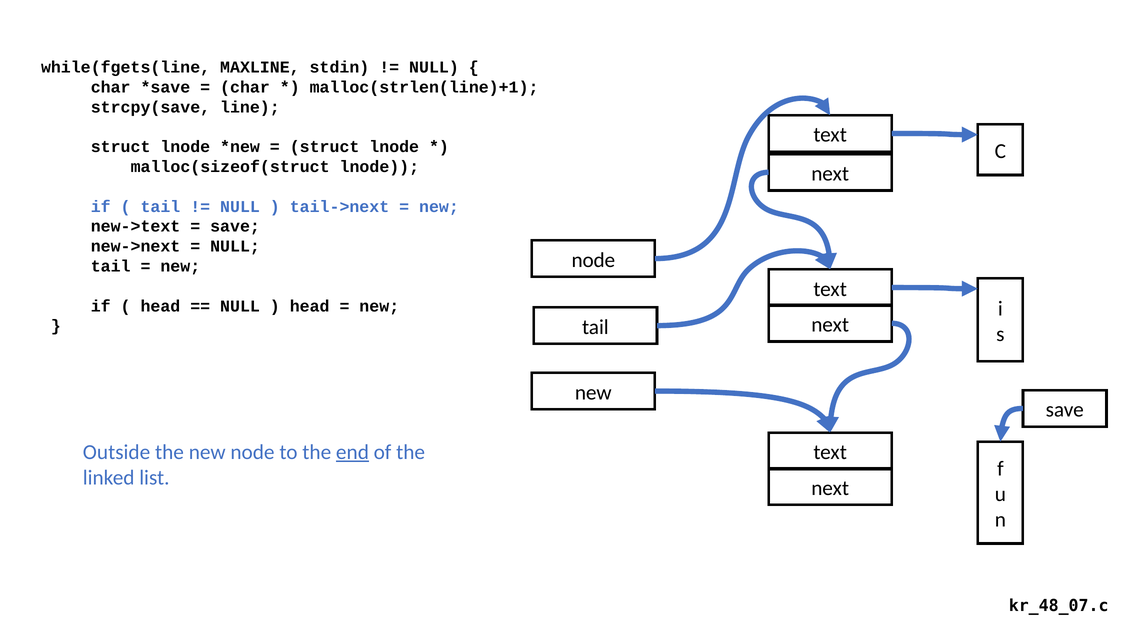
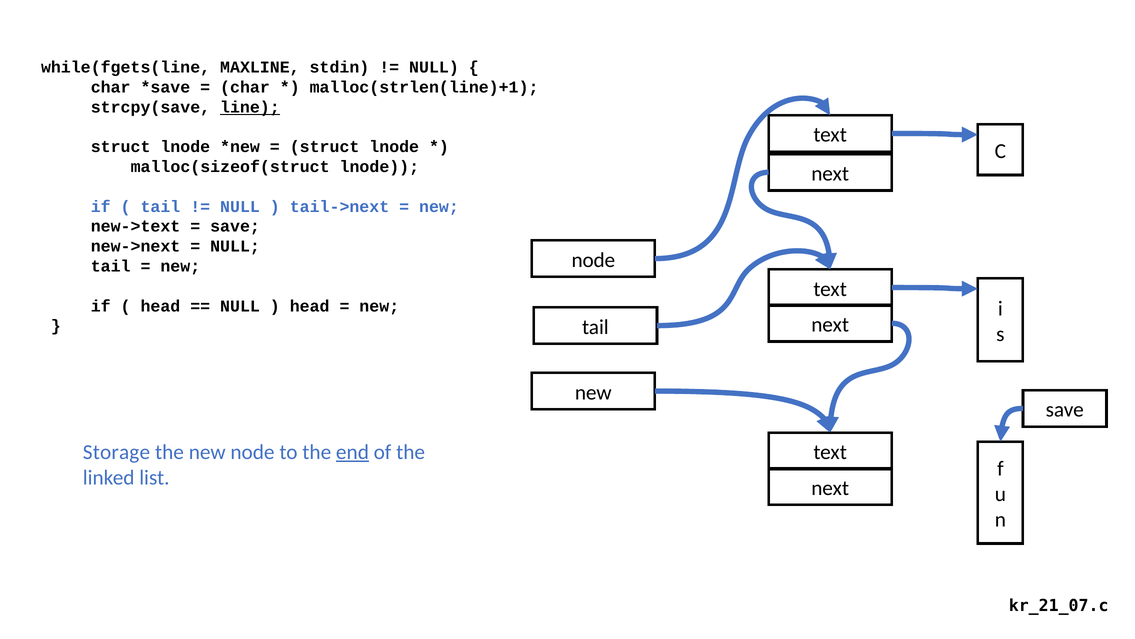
line underline: none -> present (250, 107)
Outside: Outside -> Storage (116, 452)
kr_48_07.c: kr_48_07.c -> kr_21_07.c (1059, 605)
